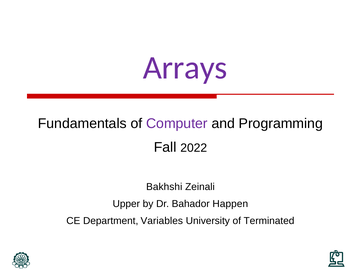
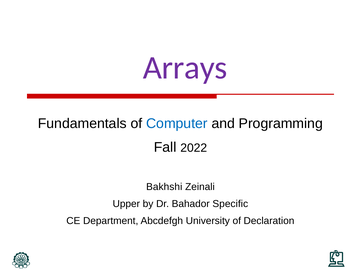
Computer colour: purple -> blue (177, 124)
Happen: Happen -> Specific (230, 204)
Variables: Variables -> Abcdefgh (162, 221)
Terminated: Terminated -> Declaration (269, 221)
